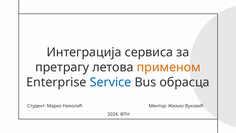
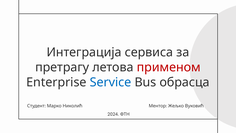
применом colour: orange -> red (169, 67)
